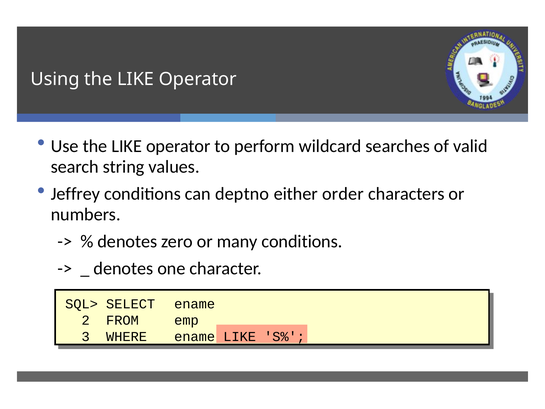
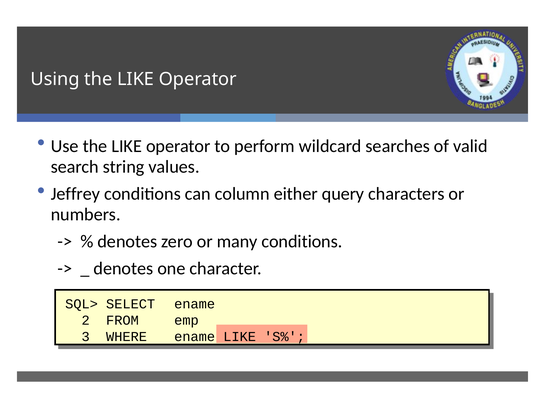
deptno: deptno -> column (242, 194)
order: order -> query (343, 194)
